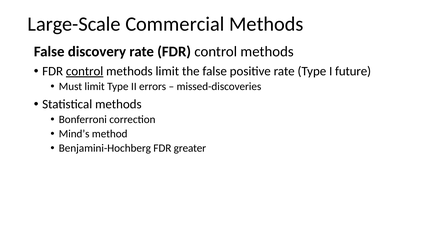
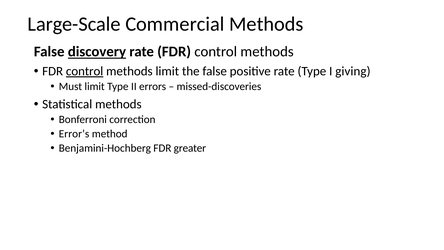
discovery underline: none -> present (97, 52)
future: future -> giving (353, 71)
Mind’s: Mind’s -> Error’s (74, 134)
